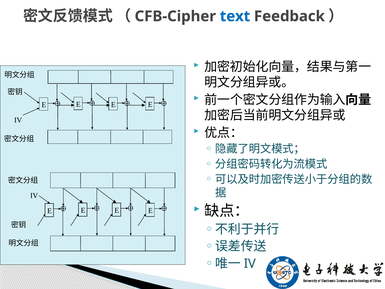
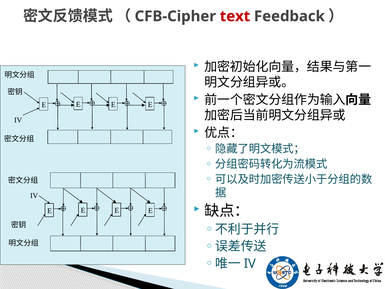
text colour: blue -> red (235, 16)
